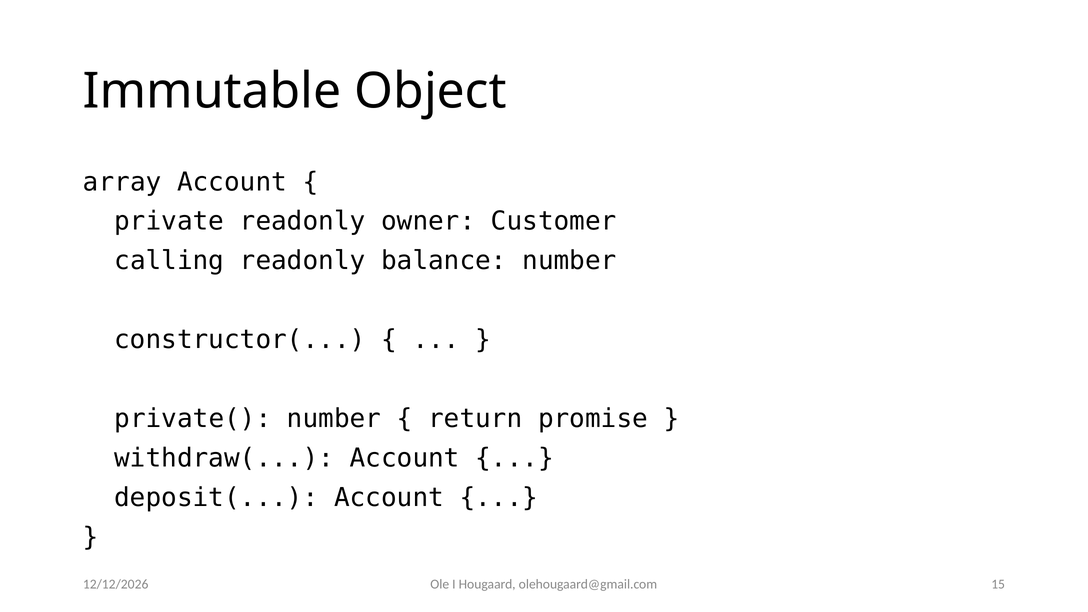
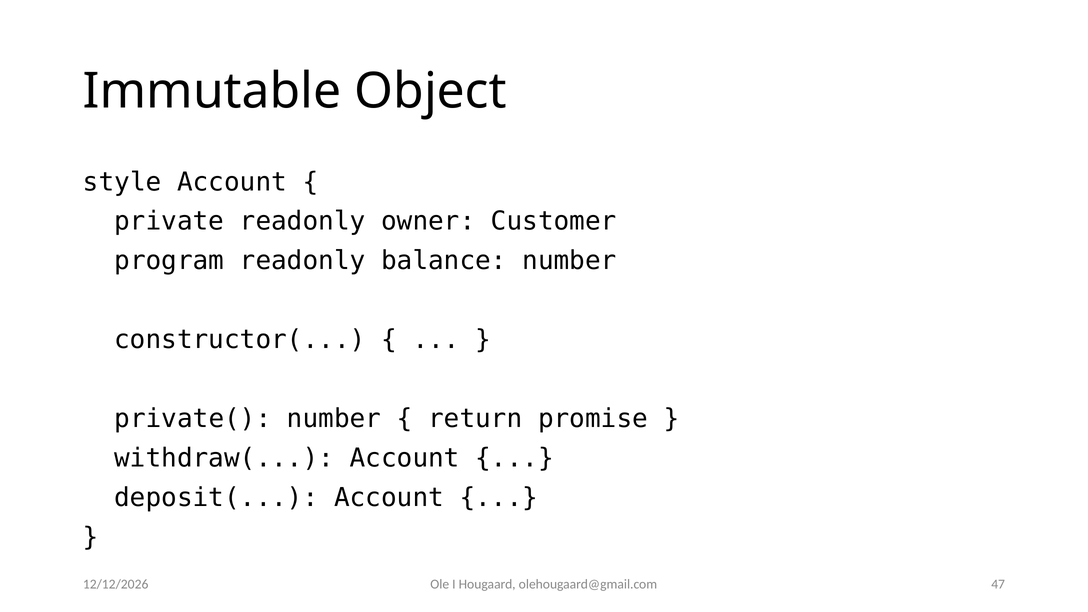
array: array -> style (122, 182)
calling: calling -> program (169, 261)
15: 15 -> 47 (998, 584)
